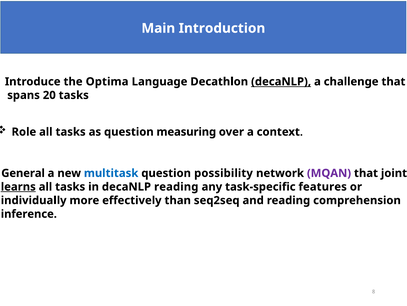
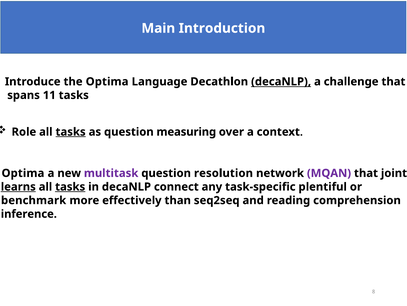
20: 20 -> 11 (49, 95)
tasks underline: none -> present (71, 132)
General: General -> Optima (23, 173)
multitask colour: blue -> purple (111, 173)
possibility: possibility -> resolution (223, 173)
tasks underline: none -> present (70, 186)
decaNLP reading: reading -> connect (176, 186)
features: features -> plentiful (323, 186)
individually: individually -> benchmark (34, 200)
